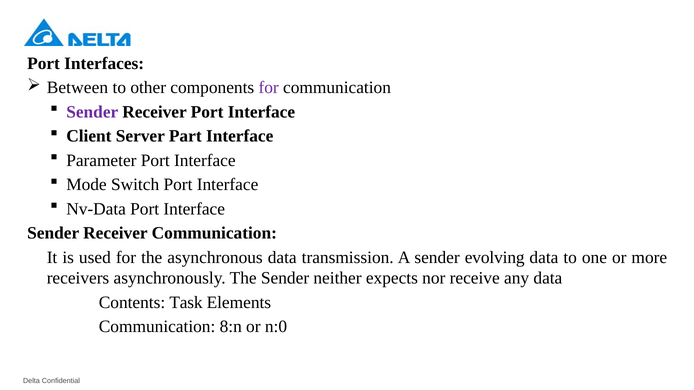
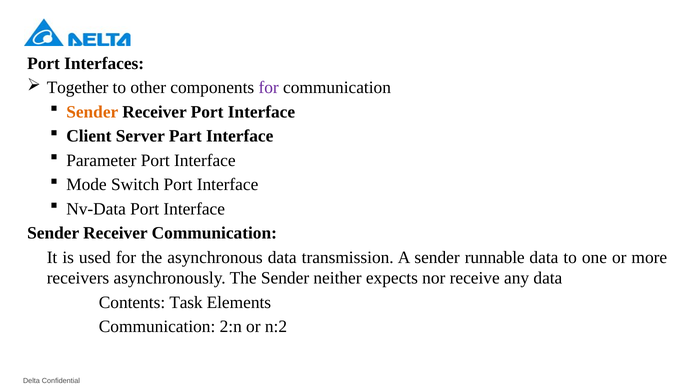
Between: Between -> Together (78, 88)
Sender colour: purple -> orange (92, 112)
evolving: evolving -> runnable (495, 258)
8:n: 8:n -> 2:n (231, 327)
n:0: n:0 -> n:2 (276, 327)
